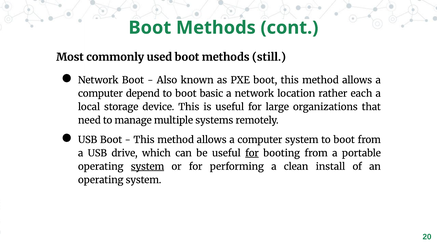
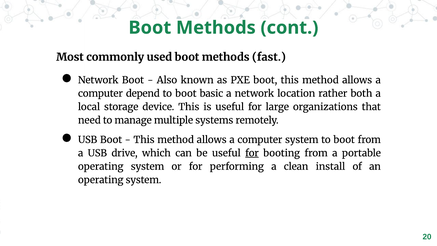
still: still -> fast (269, 57)
each: each -> both (361, 93)
system underline: present -> none (148, 166)
